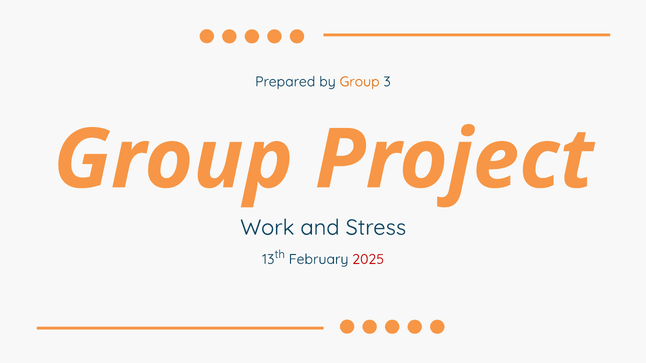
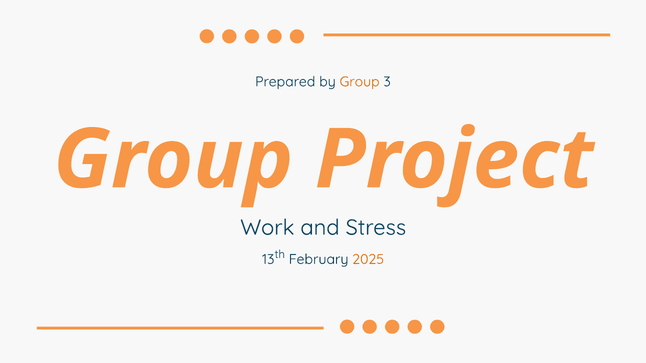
2025 colour: red -> orange (368, 260)
